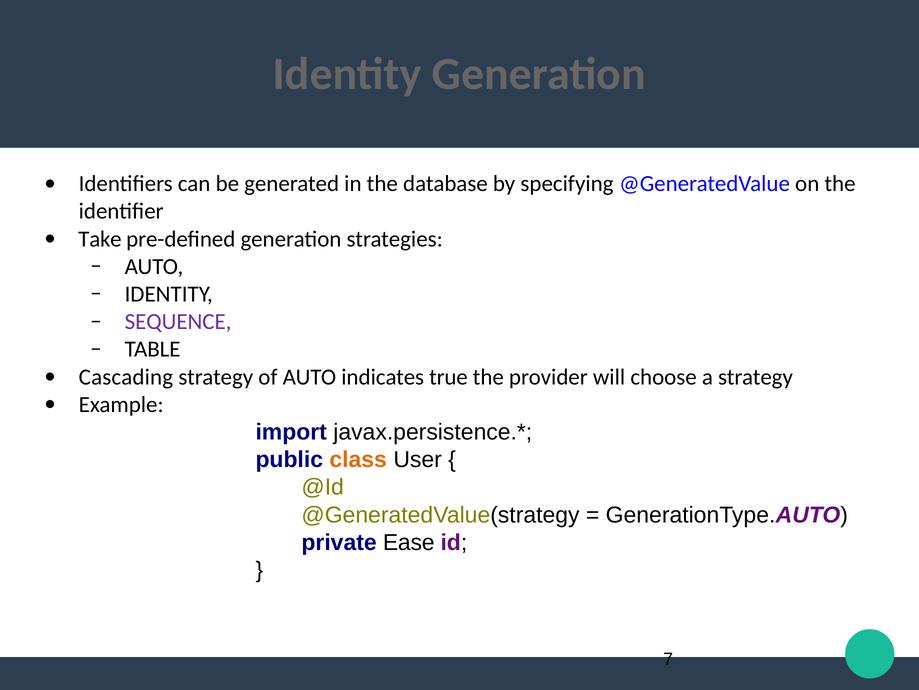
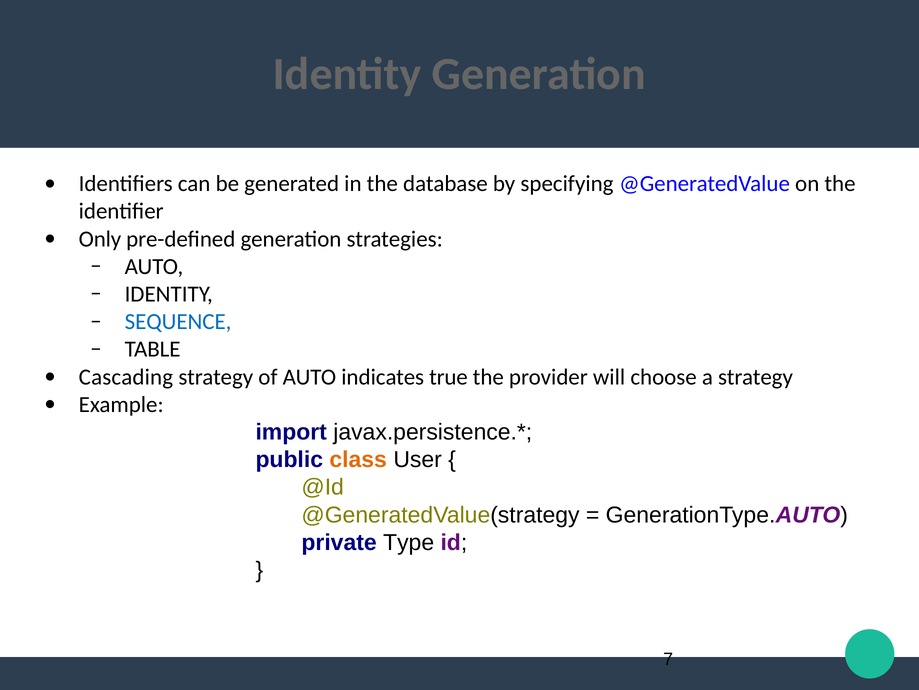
Take: Take -> Only (100, 239)
SEQUENCE colour: purple -> blue (178, 321)
Ease: Ease -> Type (409, 542)
